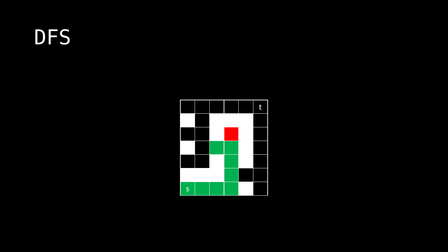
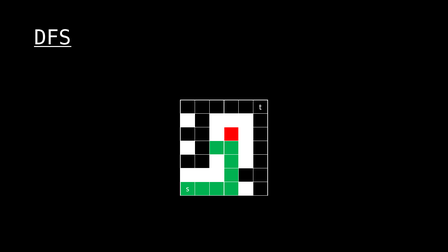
DFS underline: none -> present (53, 38)
